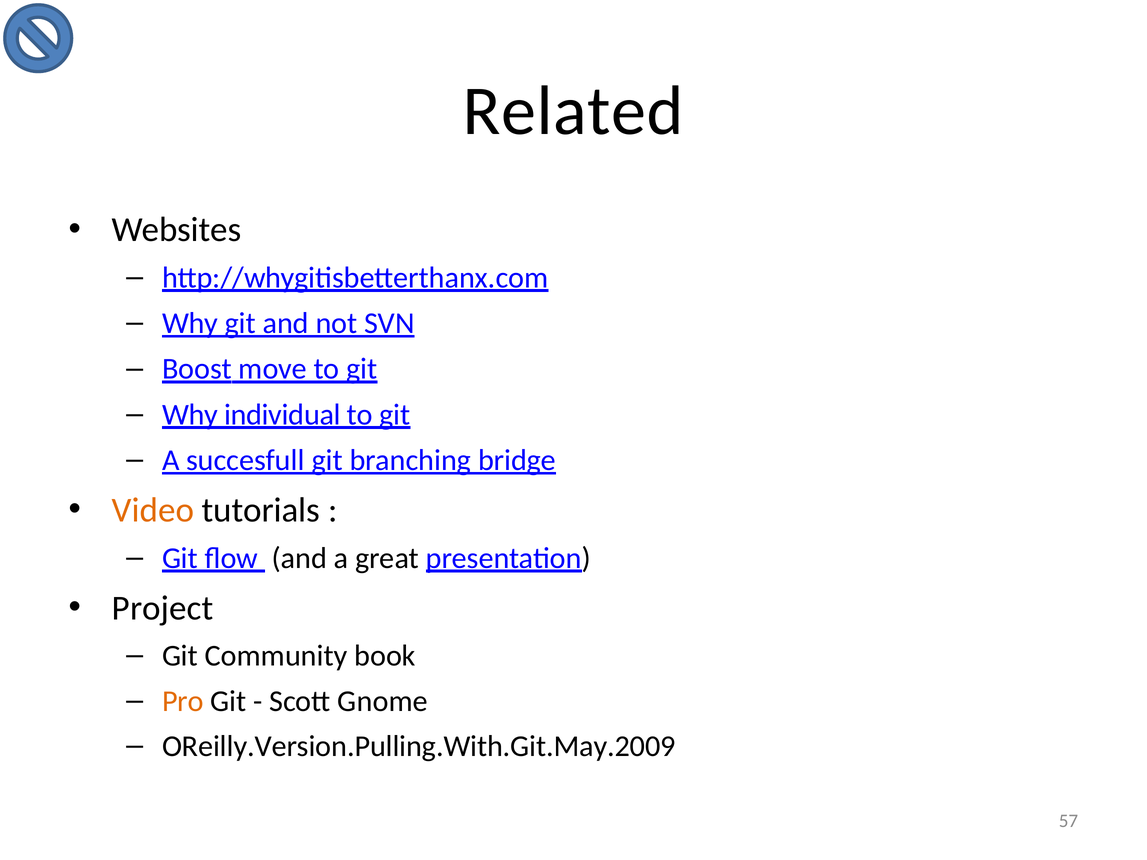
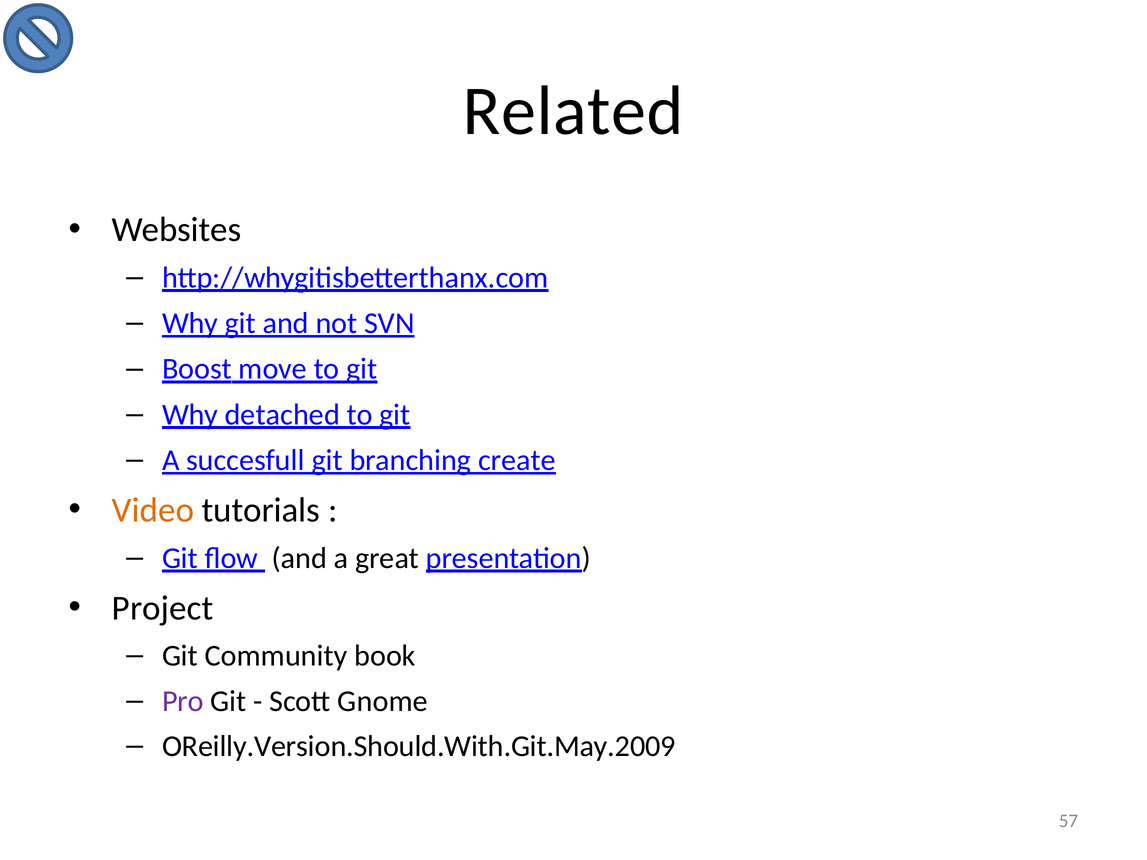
individual: individual -> detached (282, 415)
bridge: bridge -> create (517, 460)
Pro colour: orange -> purple (183, 701)
OReilly.Version.Pulling.With.Git.May.2009: OReilly.Version.Pulling.With.Git.May.2009 -> OReilly.Version.Should.With.Git.May.2009 (419, 747)
